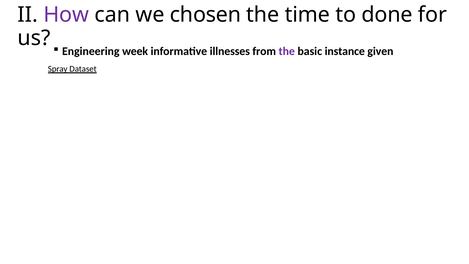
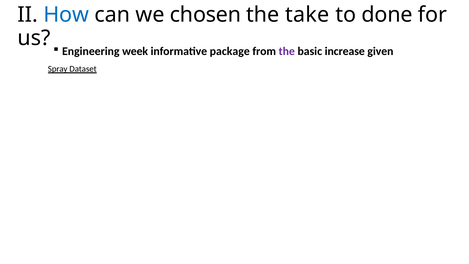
How colour: purple -> blue (66, 15)
time: time -> take (307, 15)
illnesses: illnesses -> package (230, 51)
instance: instance -> increase (345, 51)
